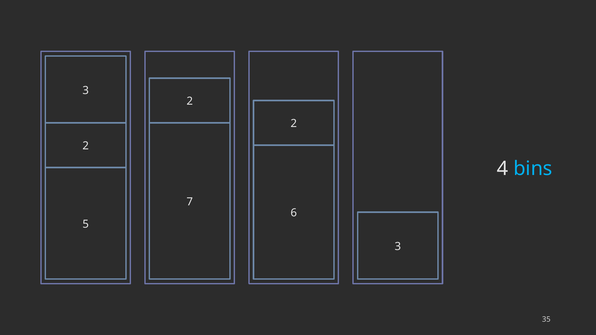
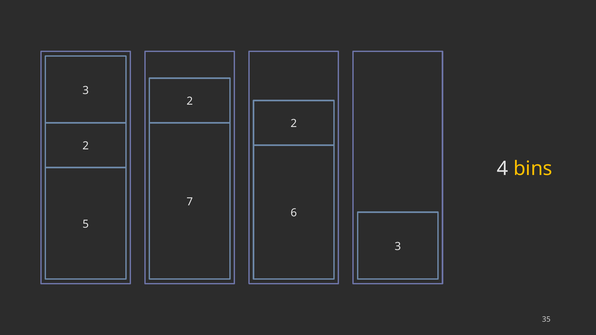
bins colour: light blue -> yellow (533, 169)
